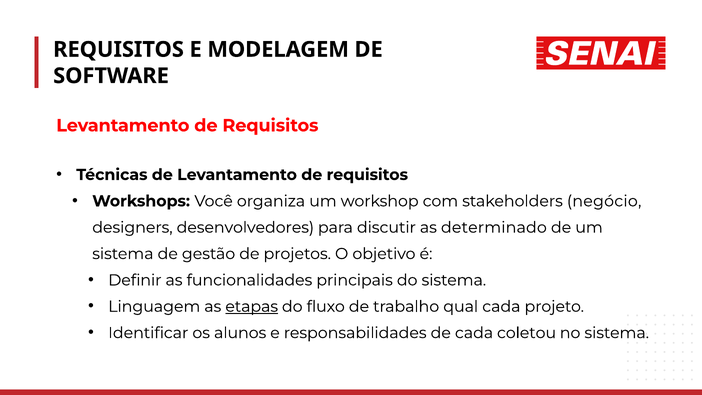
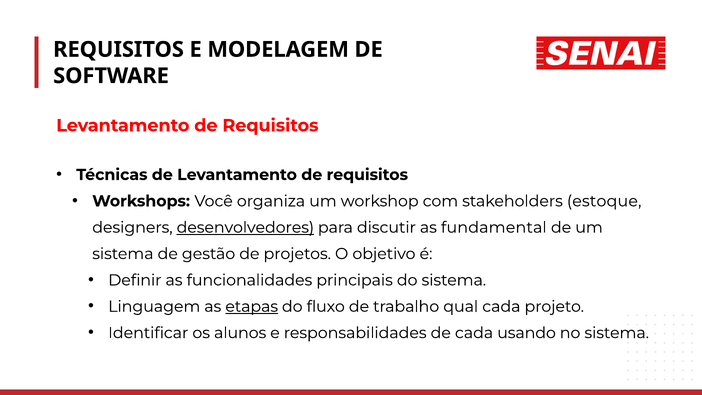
negócio: negócio -> estoque (604, 201)
desenvolvedores underline: none -> present (245, 227)
determinado: determinado -> fundamental (494, 227)
coletou: coletou -> usando (527, 333)
